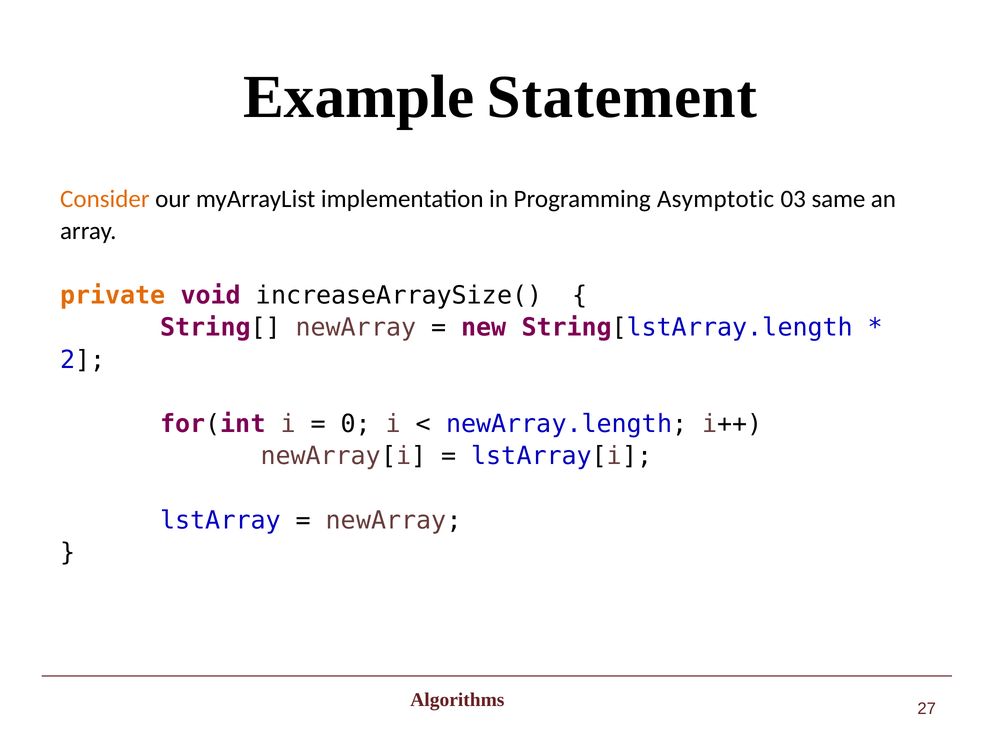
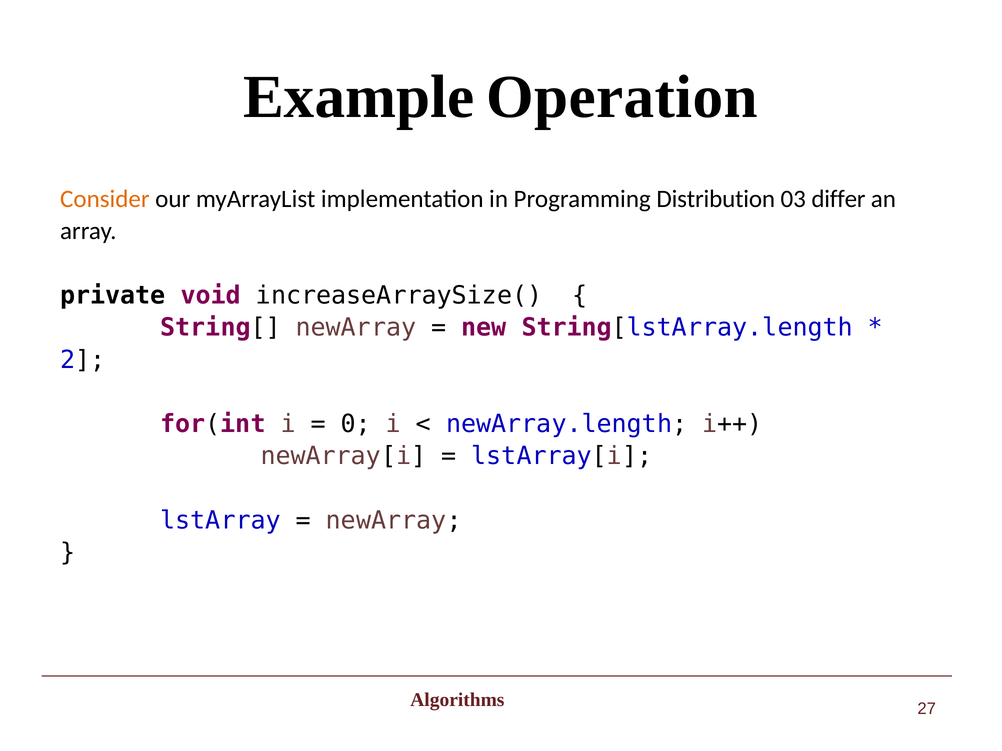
Statement: Statement -> Operation (622, 97)
Asymptotic: Asymptotic -> Distribution (716, 199)
same: same -> differ (839, 199)
private colour: orange -> black (113, 296)
